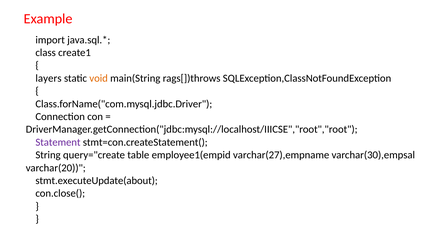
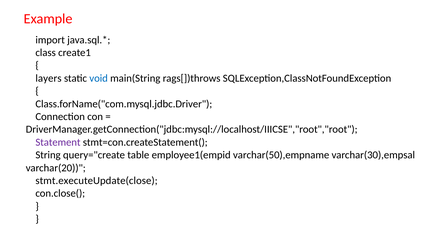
void colour: orange -> blue (99, 78)
varchar(27),empname: varchar(27),empname -> varchar(50),empname (281, 155)
stmt.executeUpdate(about: stmt.executeUpdate(about -> stmt.executeUpdate(close (97, 181)
